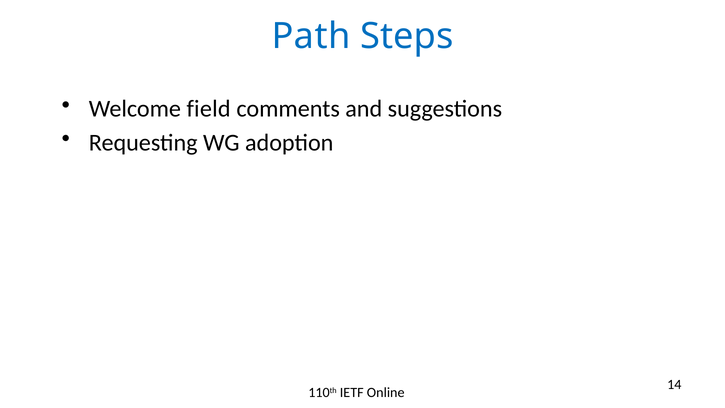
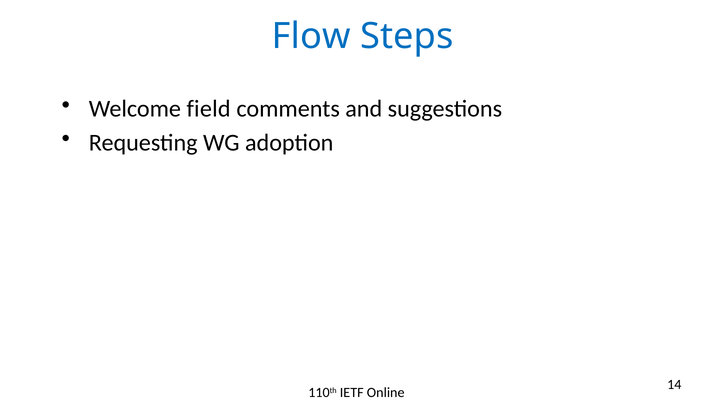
Path: Path -> Flow (311, 37)
